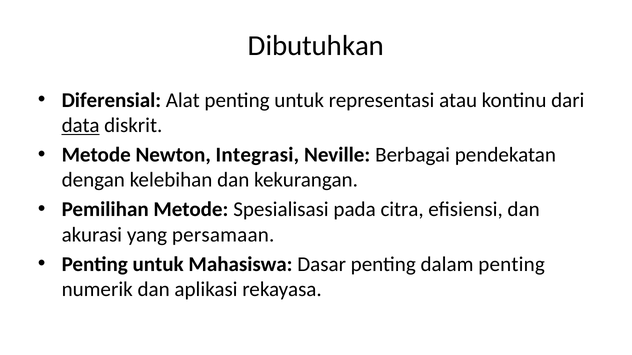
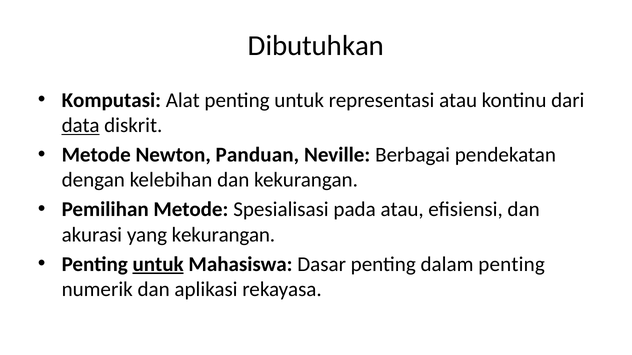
Diferensial: Diferensial -> Komputasi (111, 100)
Integrasi: Integrasi -> Panduan (257, 155)
pada citra: citra -> atau (402, 210)
yang persamaan: persamaan -> kekurangan (223, 235)
untuk underline: none -> present (158, 265)
